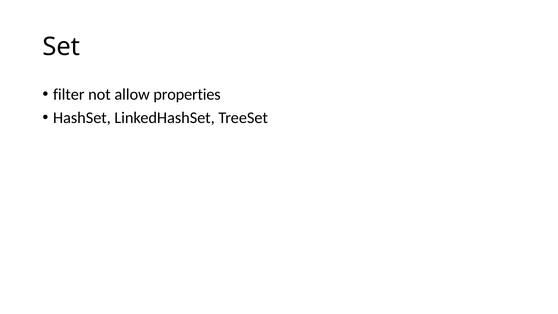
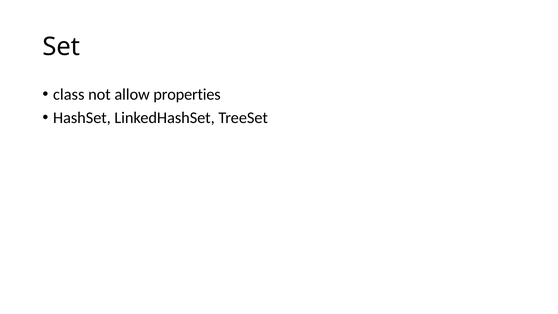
filter: filter -> class (69, 94)
